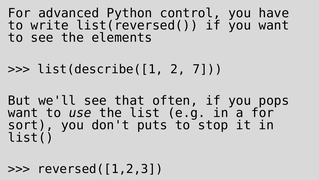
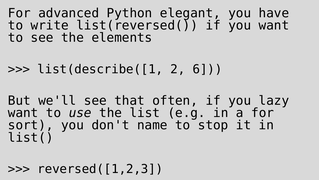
control: control -> elegant (190, 13)
7: 7 -> 6 (207, 69)
pops: pops -> lazy (274, 100)
puts: puts -> name (152, 125)
